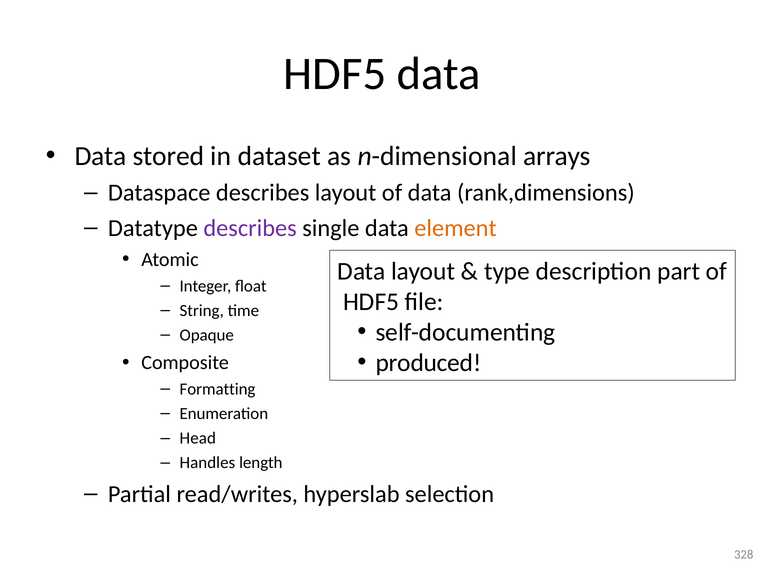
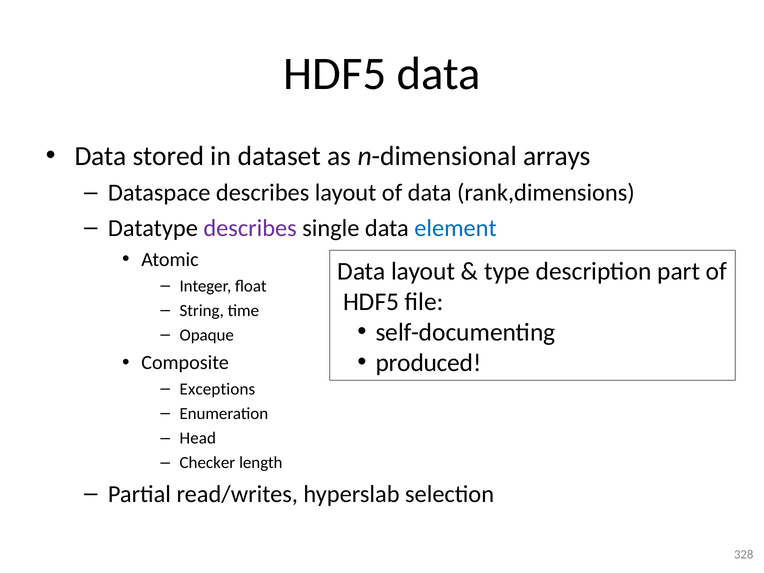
element colour: orange -> blue (455, 228)
Formatting: Formatting -> Exceptions (217, 389)
Handles: Handles -> Checker (207, 463)
